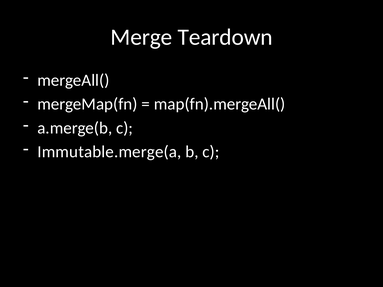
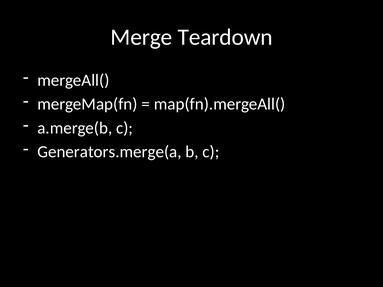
Immutable.merge(a: Immutable.merge(a -> Generators.merge(a (109, 152)
